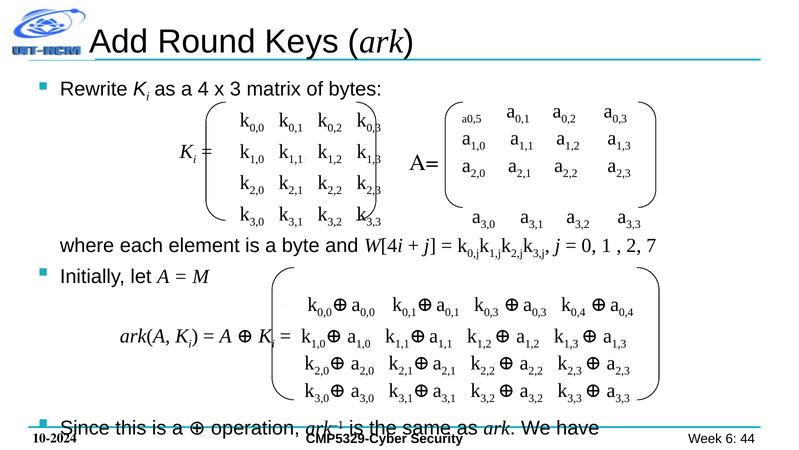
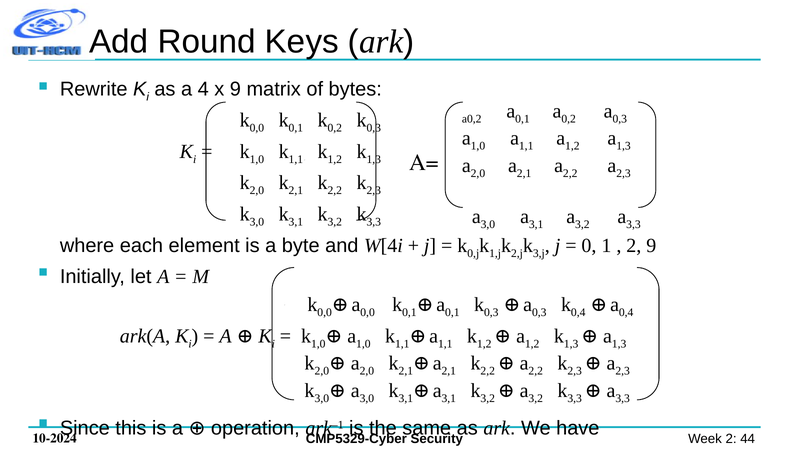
x 3: 3 -> 9 (235, 89)
a0,5: a0,5 -> a0,2 (472, 119)
2 7: 7 -> 9 (651, 245)
6: 6 -> 2 (731, 438)
